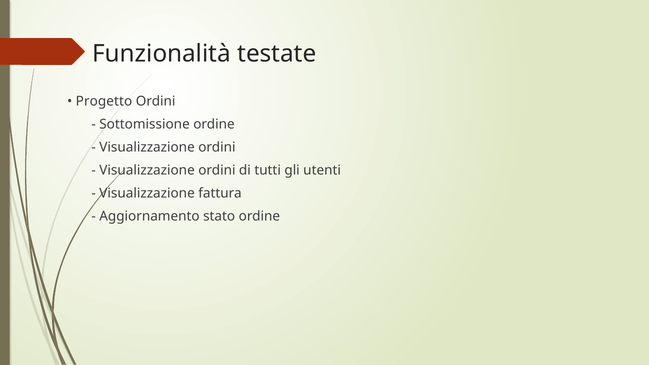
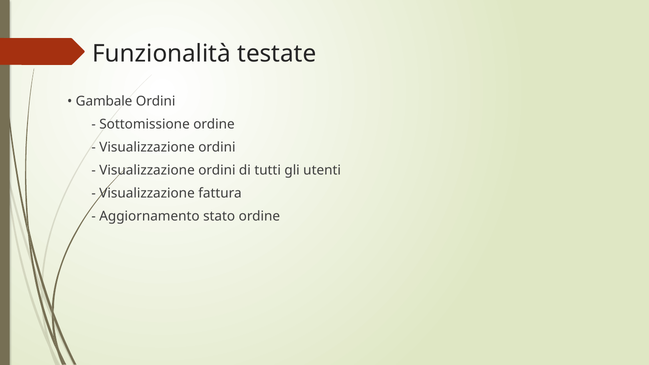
Progetto: Progetto -> Gambale (104, 101)
